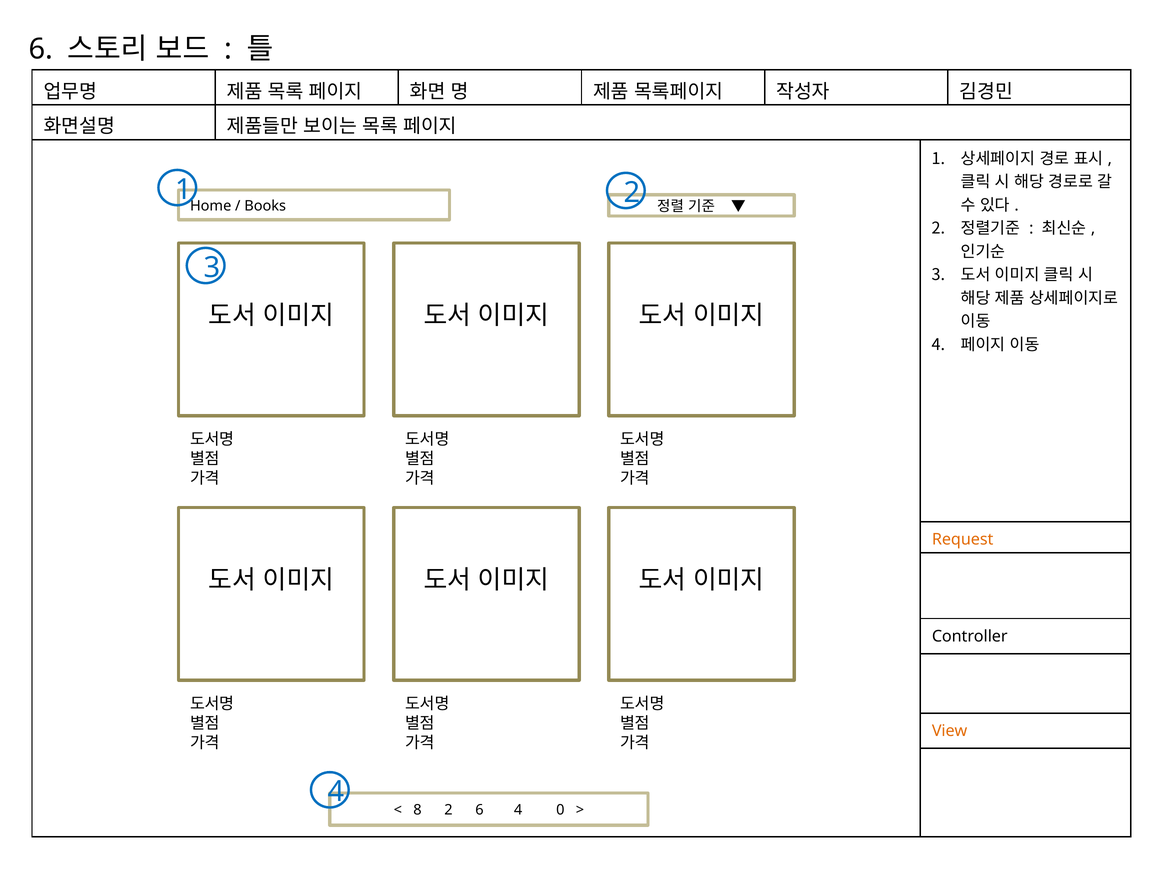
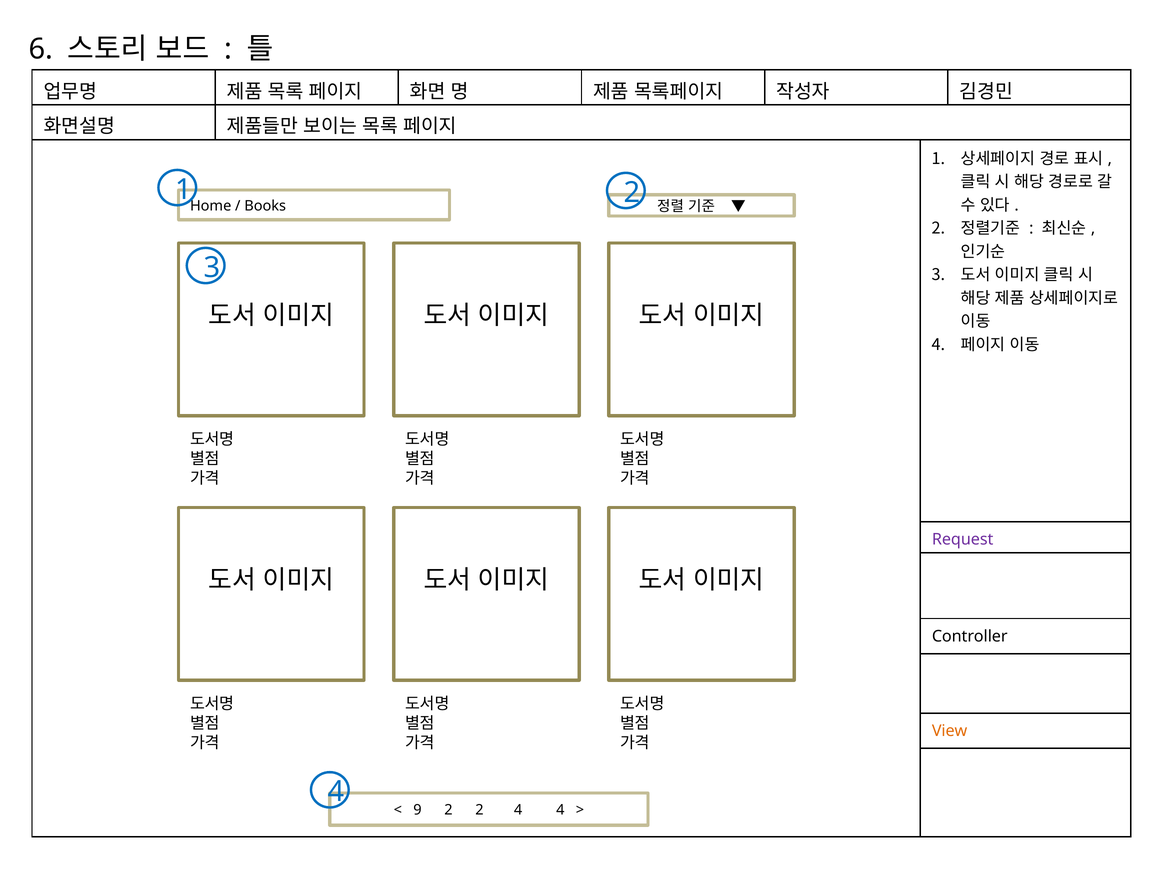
Request colour: orange -> purple (963, 540)
8: 8 -> 9 (418, 810)
2 6: 6 -> 2 (479, 810)
4 0: 0 -> 4 (560, 810)
